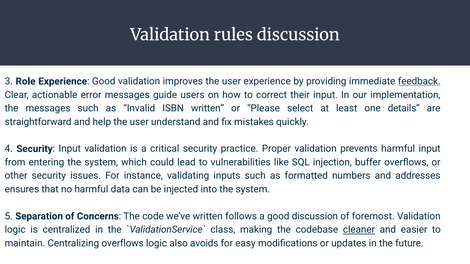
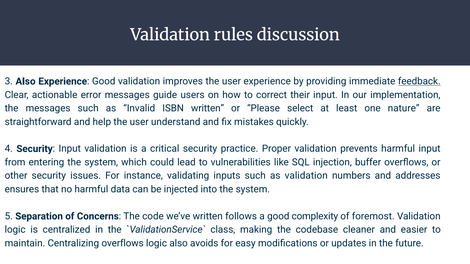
3 Role: Role -> Also (26, 81)
details: details -> nature (404, 108)
as formatted: formatted -> validation (306, 176)
good discussion: discussion -> complexity (315, 217)
cleaner underline: present -> none (359, 230)
